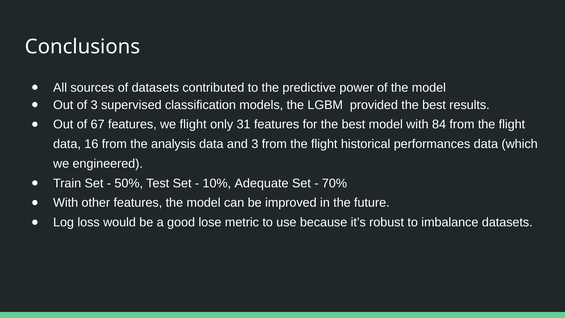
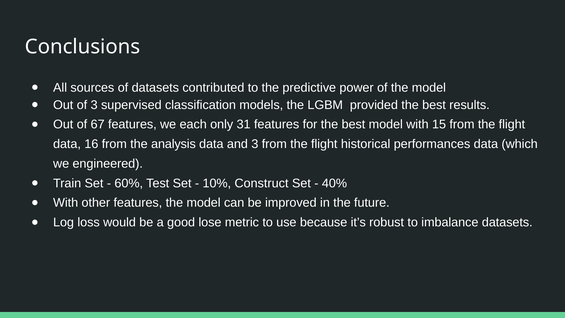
we flight: flight -> each (193, 124)
84: 84 -> 15 (439, 124)
50%: 50% -> 60% (129, 183)
Adequate: Adequate -> Construct (262, 183)
70%: 70% -> 40% (334, 183)
